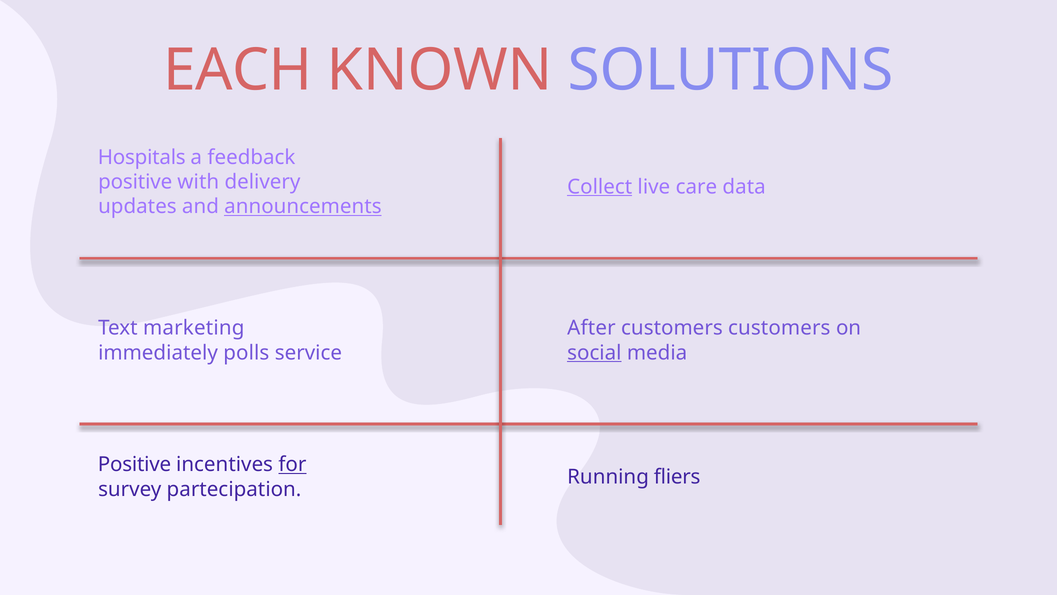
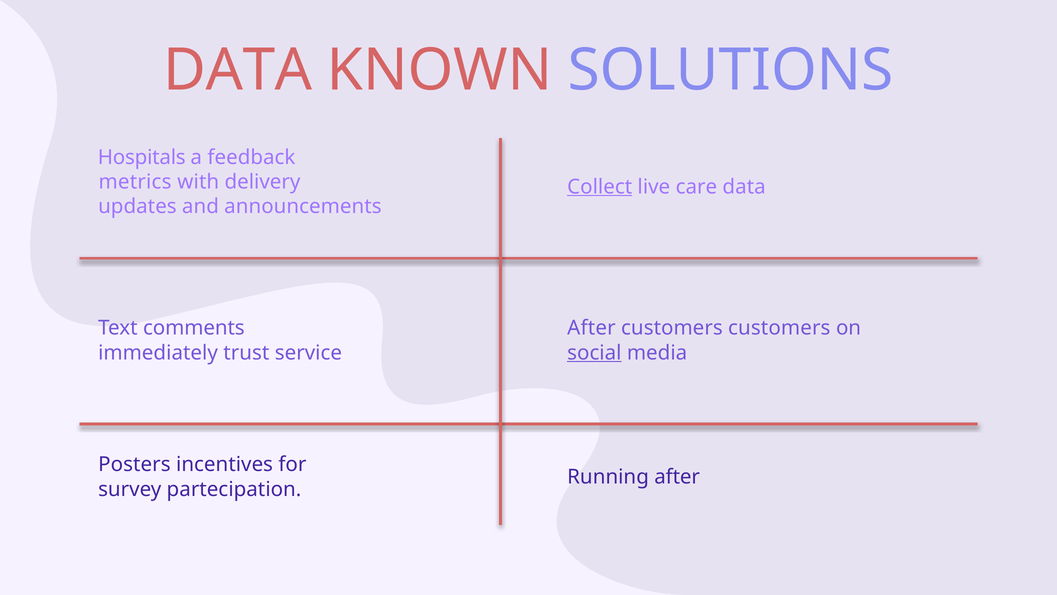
EACH: EACH -> DATA (238, 70)
positive: positive -> metrics (135, 182)
announcements underline: present -> none (303, 206)
marketing: marketing -> comments (194, 328)
polls: polls -> trust (246, 352)
Positive: Positive -> Posters (134, 464)
for underline: present -> none (292, 464)
Running fliers: fliers -> after (677, 477)
